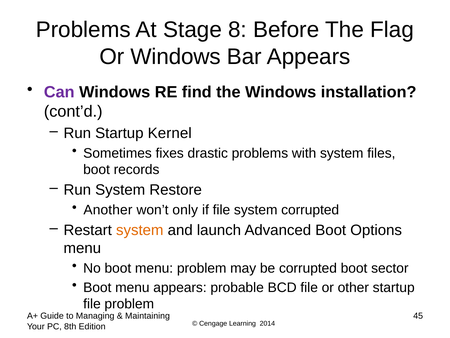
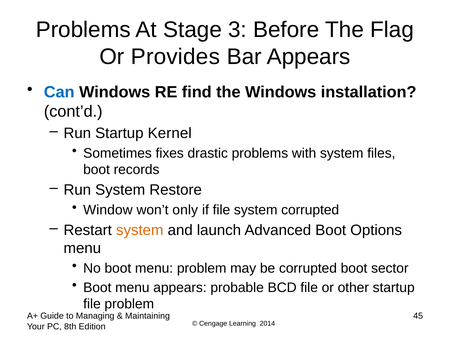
8: 8 -> 3 (238, 30)
Or Windows: Windows -> Provides (175, 57)
Can colour: purple -> blue (59, 92)
Another: Another -> Window (108, 210)
